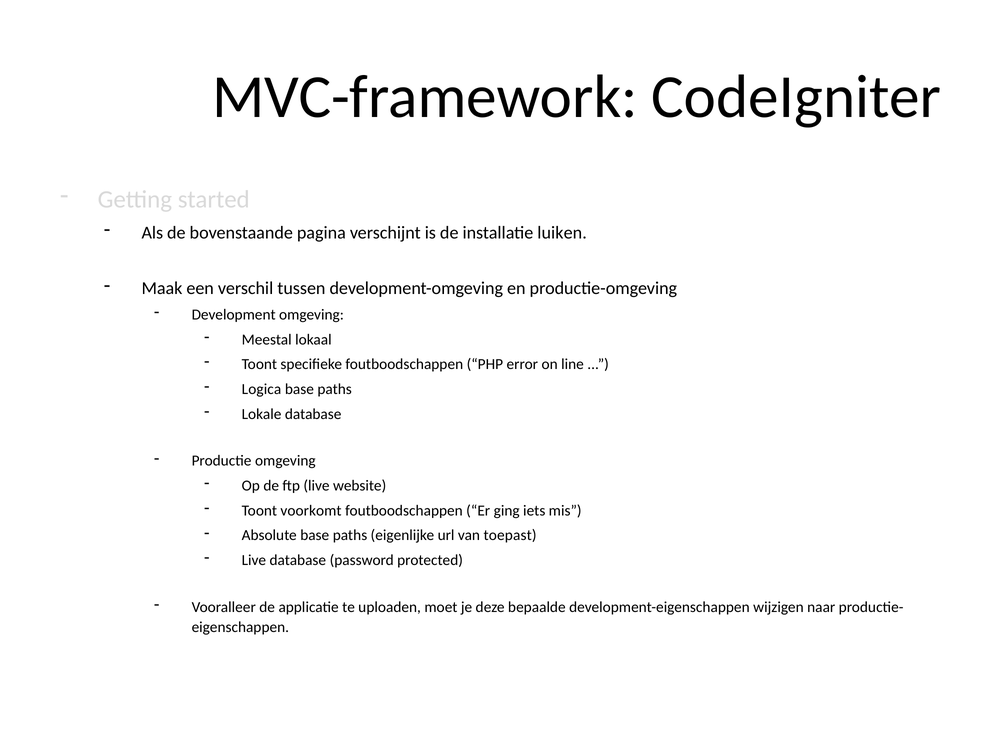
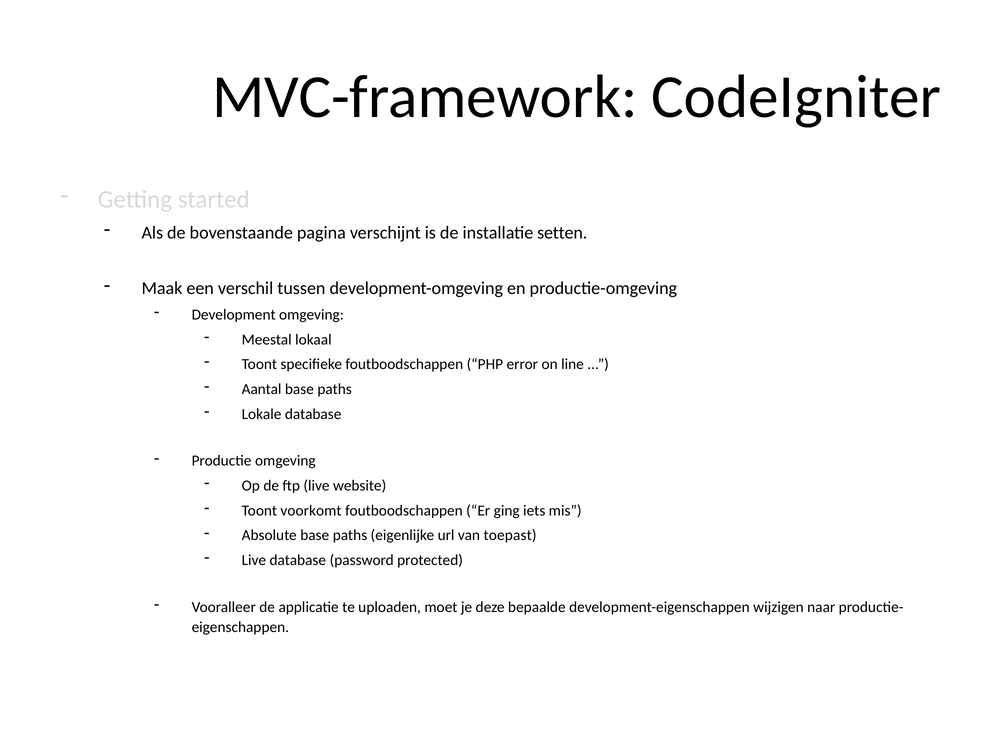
luiken: luiken -> setten (562, 233)
Logica: Logica -> Aantal (262, 389)
